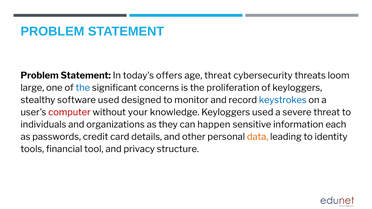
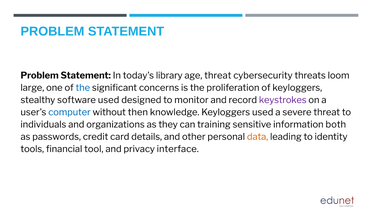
offers: offers -> library (169, 76)
keystrokes colour: blue -> purple (283, 100)
computer colour: red -> blue (69, 112)
your: your -> then (138, 112)
happen: happen -> training (214, 125)
each: each -> both (336, 125)
structure: structure -> interface (178, 149)
